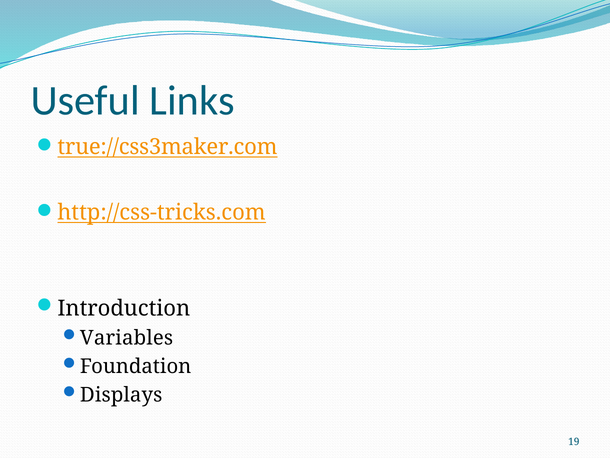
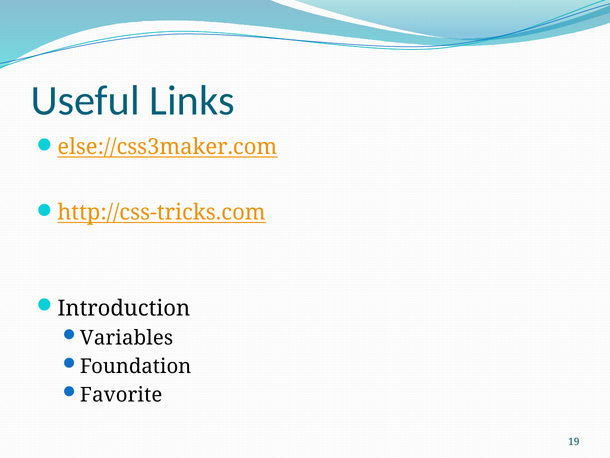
true://css3maker.com: true://css3maker.com -> else://css3maker.com (167, 147)
Displays: Displays -> Favorite (121, 395)
